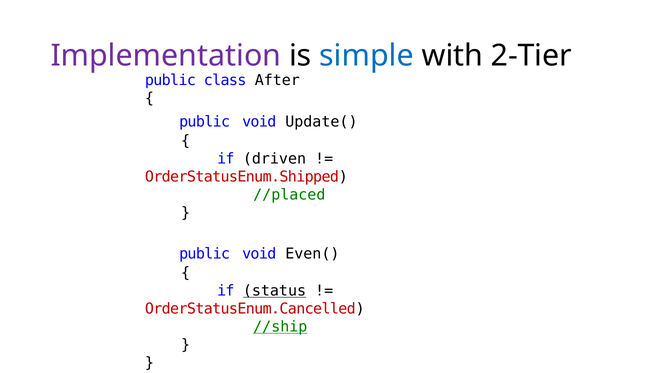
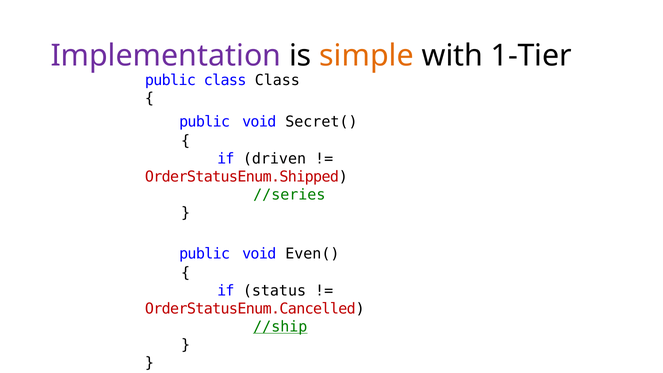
simple colour: blue -> orange (367, 56)
2-Tier: 2-Tier -> 1-Tier (531, 56)
class After: After -> Class (277, 81)
Update(: Update( -> Secret( (321, 122)
//placed: //placed -> //series (289, 195)
status underline: present -> none (274, 291)
